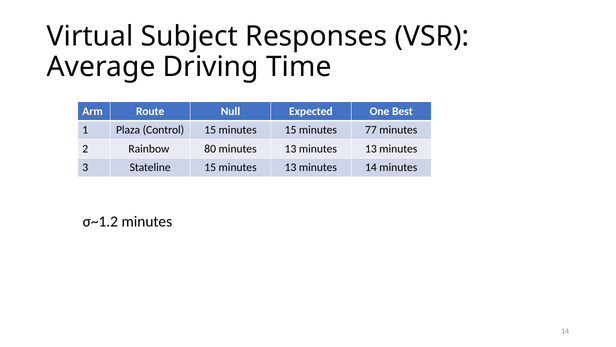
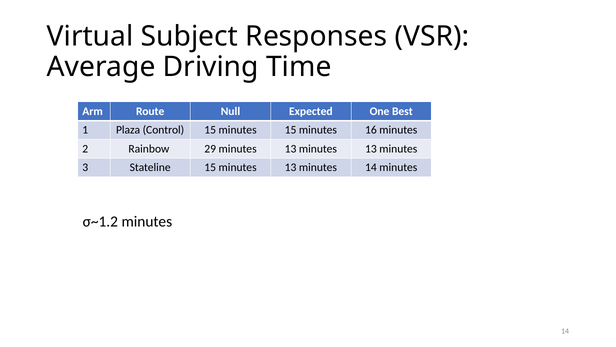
77: 77 -> 16 (371, 130)
80: 80 -> 29 (210, 149)
